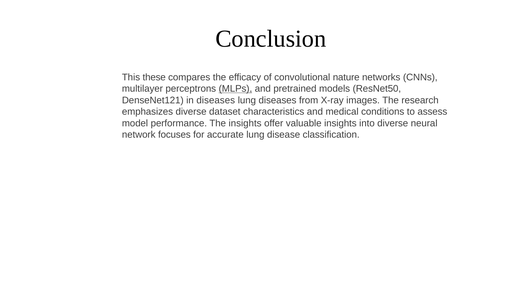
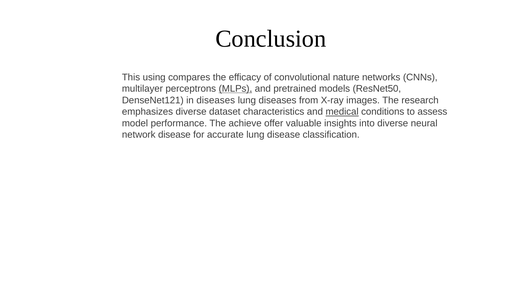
these: these -> using (154, 77)
medical underline: none -> present (342, 112)
The insights: insights -> achieve (245, 123)
network focuses: focuses -> disease (174, 135)
